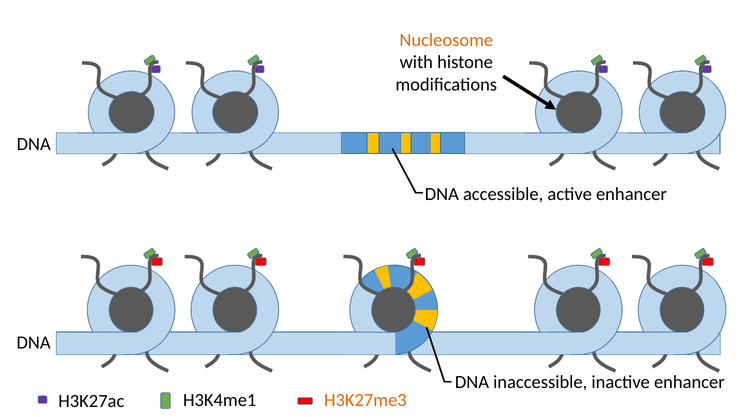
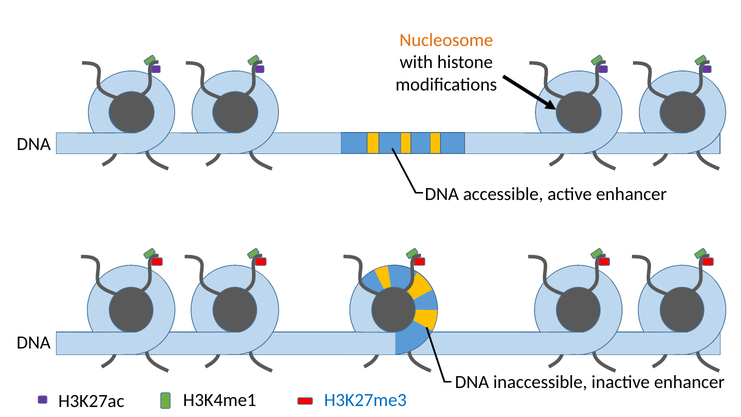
H3K27me3 colour: orange -> blue (365, 400)
